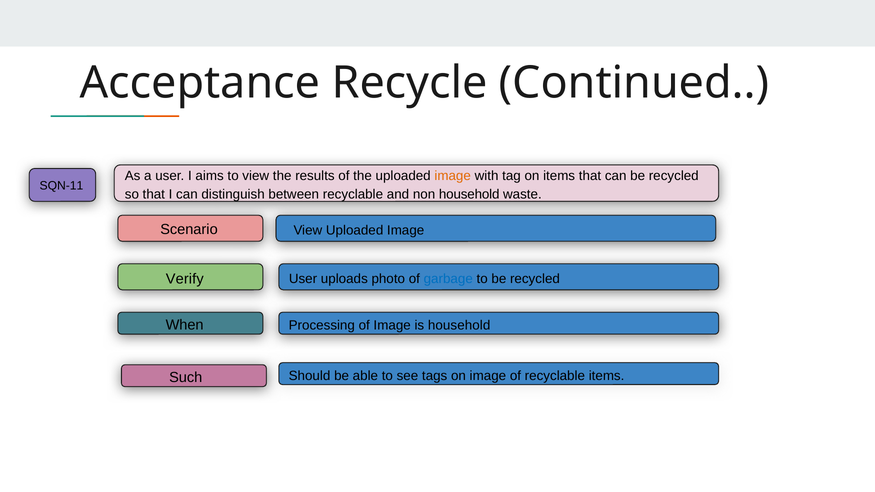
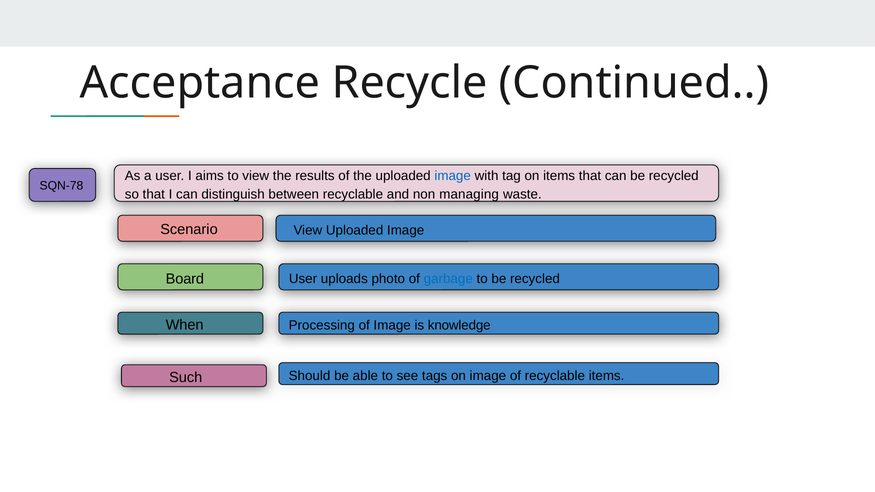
image colour: orange -> blue (453, 176)
SQN-11: SQN-11 -> SQN-78 (61, 186)
non household: household -> managing (469, 194)
Verify: Verify -> Board (185, 279)
is household: household -> knowledge (459, 325)
